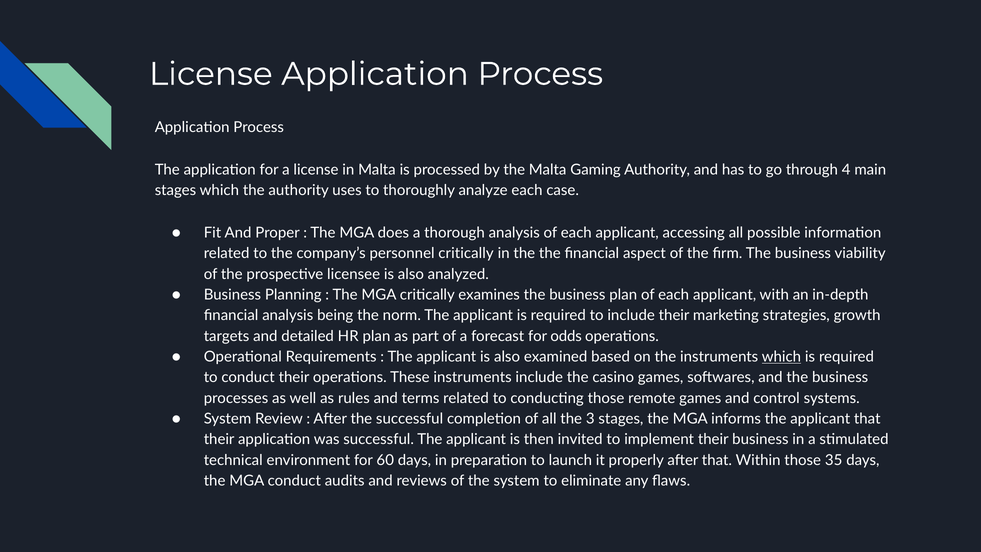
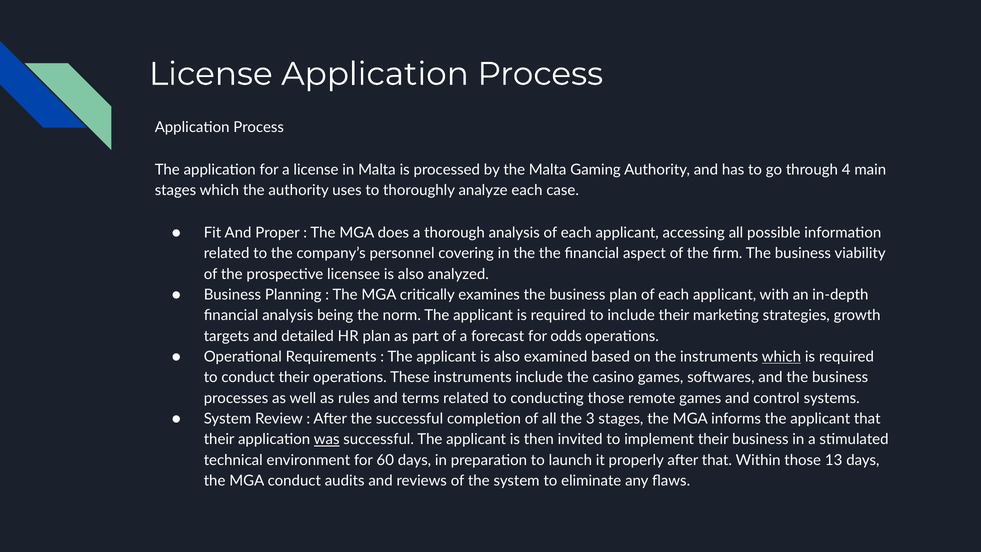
personnel critically: critically -> covering (466, 253)
was underline: none -> present (327, 439)
35: 35 -> 13 (834, 460)
